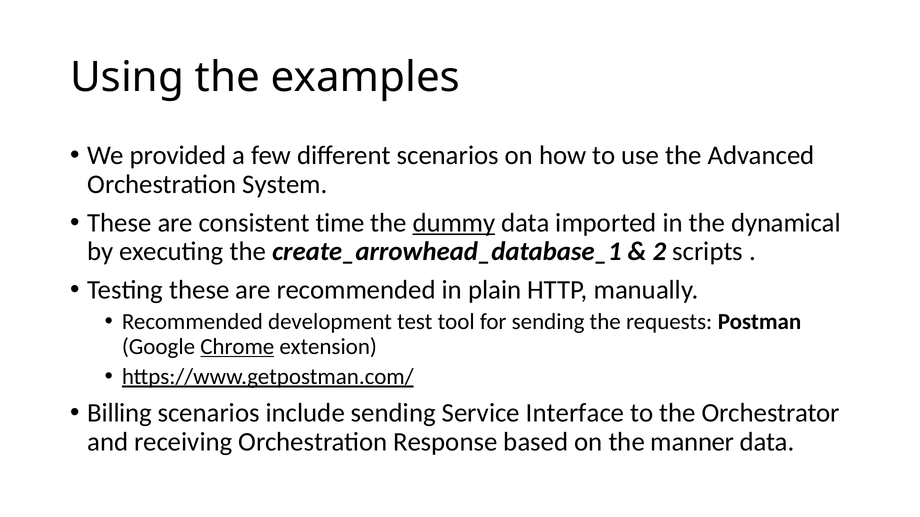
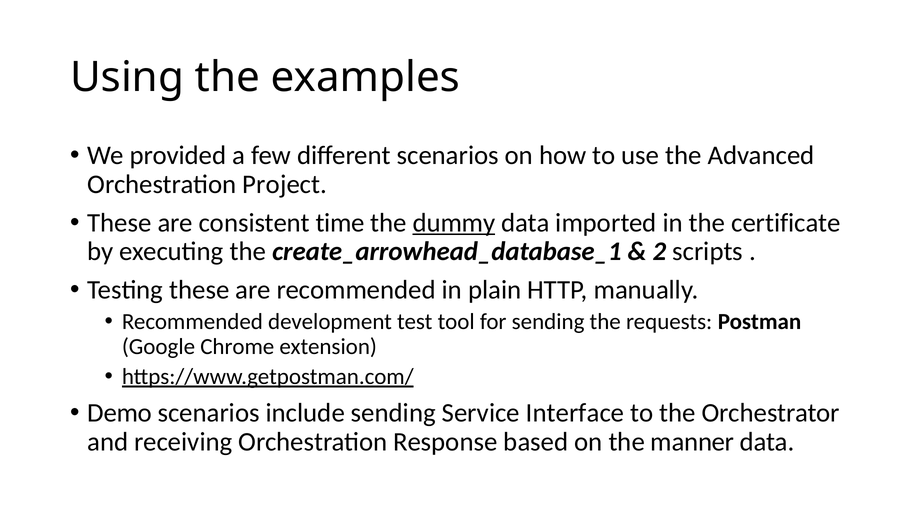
System: System -> Project (285, 184)
dynamical: dynamical -> certificate (786, 223)
Chrome underline: present -> none (237, 347)
Billing: Billing -> Demo (120, 413)
